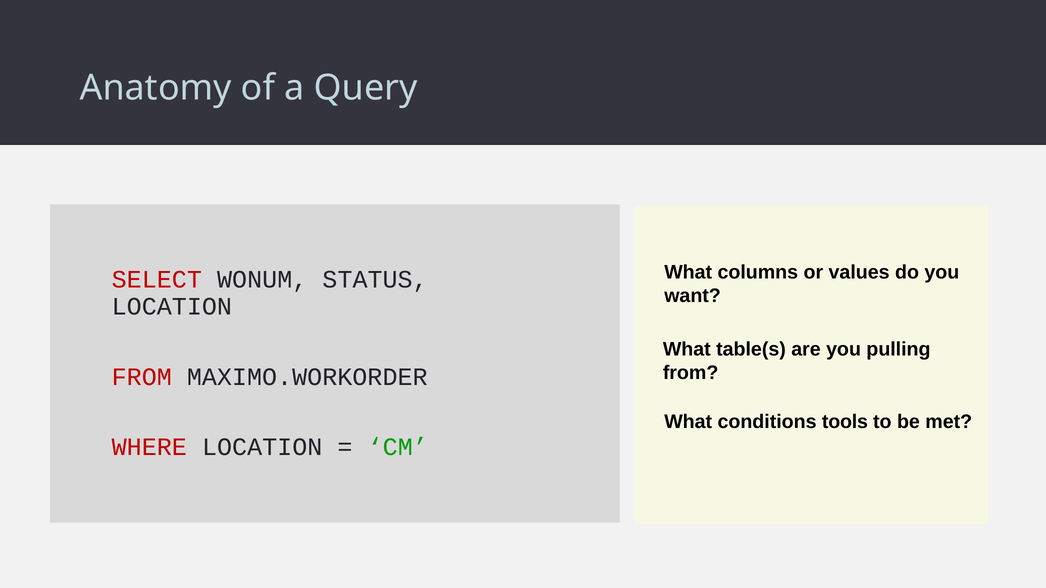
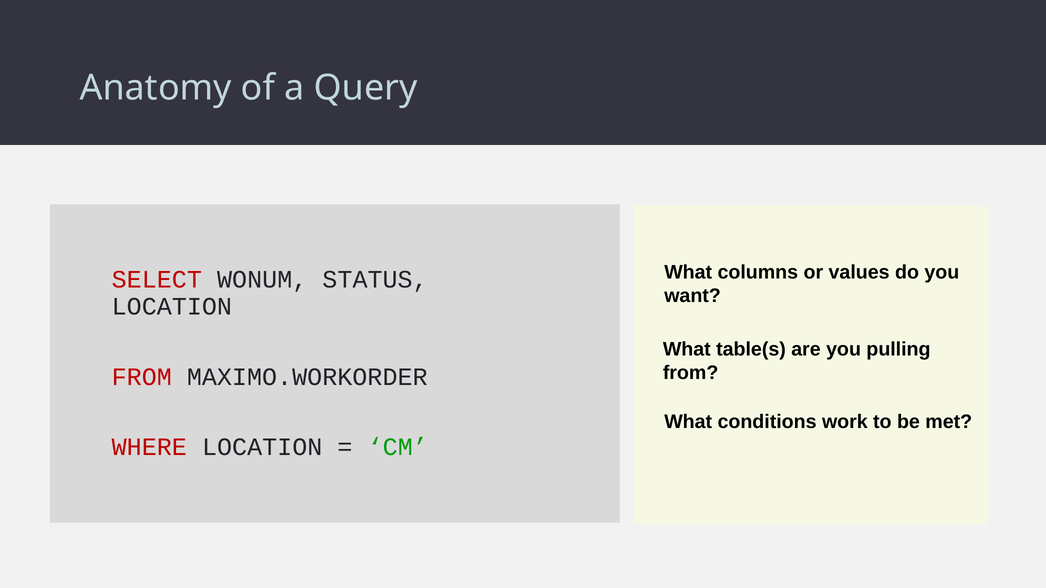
tools: tools -> work (845, 422)
